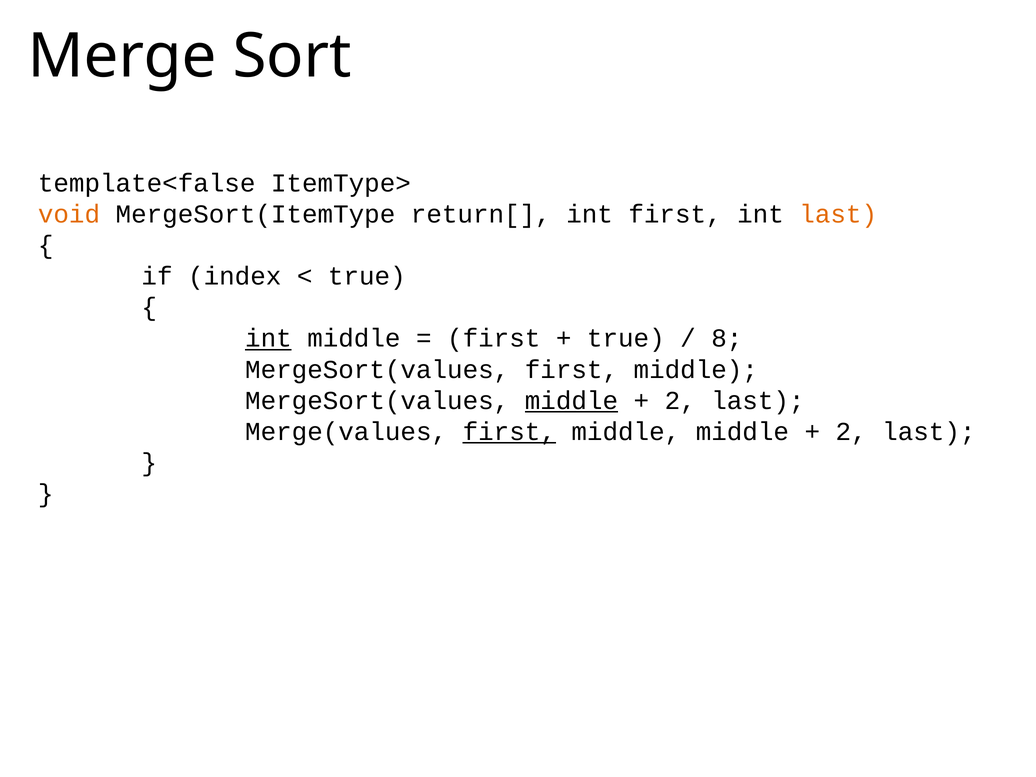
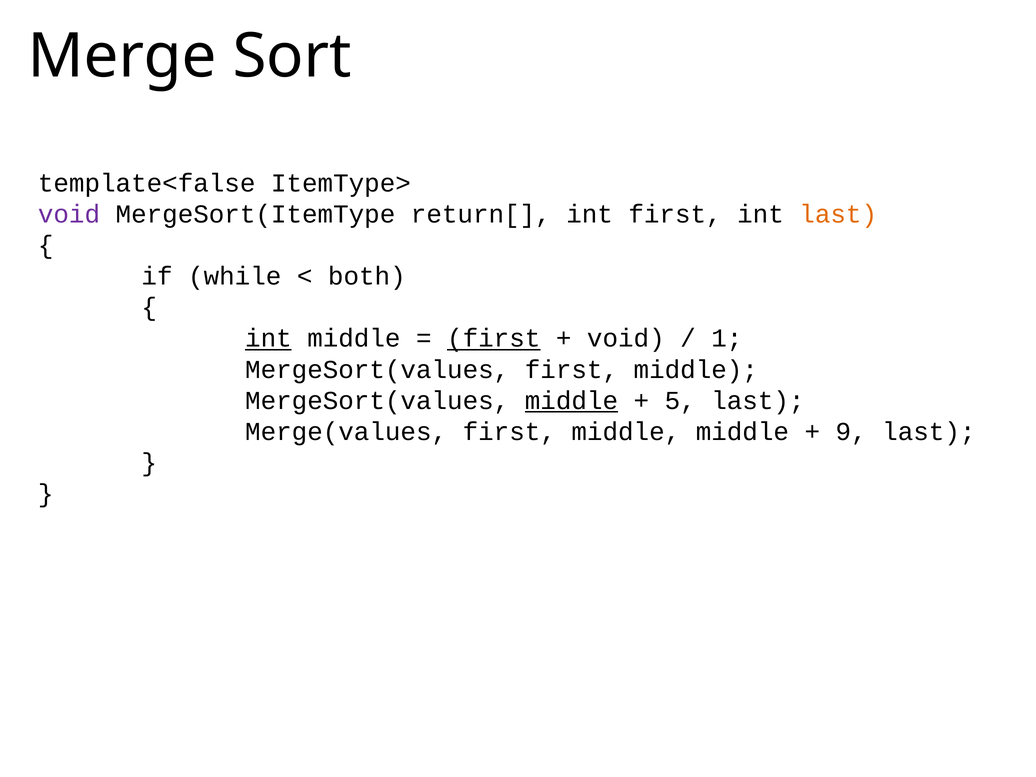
void colour: orange -> purple (69, 214)
index: index -> while (235, 276)
true: true -> both (367, 276)
first underline: none -> present (494, 338)
true: true -> void (626, 338)
8: 8 -> 1 (727, 338)
2: 2 -> 5 (680, 401)
first underline: present -> none (509, 432)
2: 2 -> 9 (851, 432)
